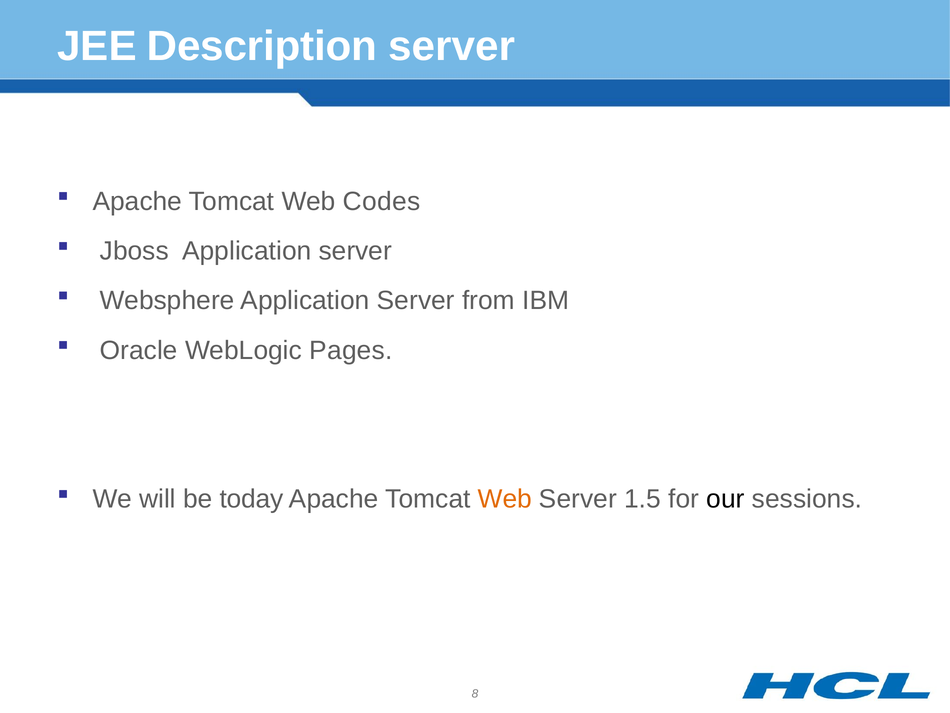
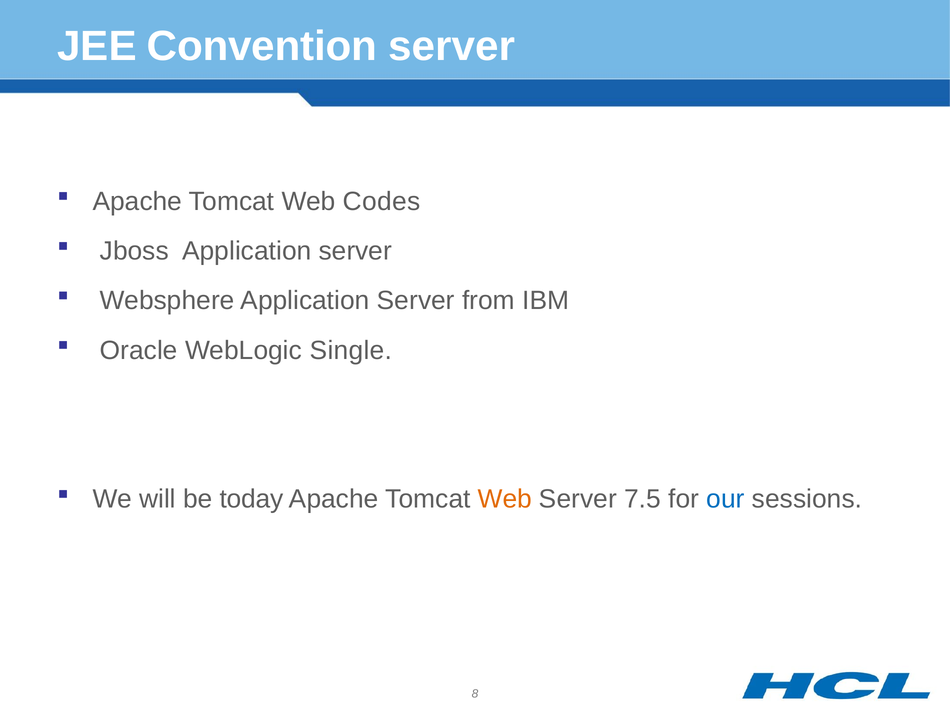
Description: Description -> Convention (262, 46)
Pages: Pages -> Single (351, 350)
1.5: 1.5 -> 7.5 (643, 499)
our colour: black -> blue (726, 499)
